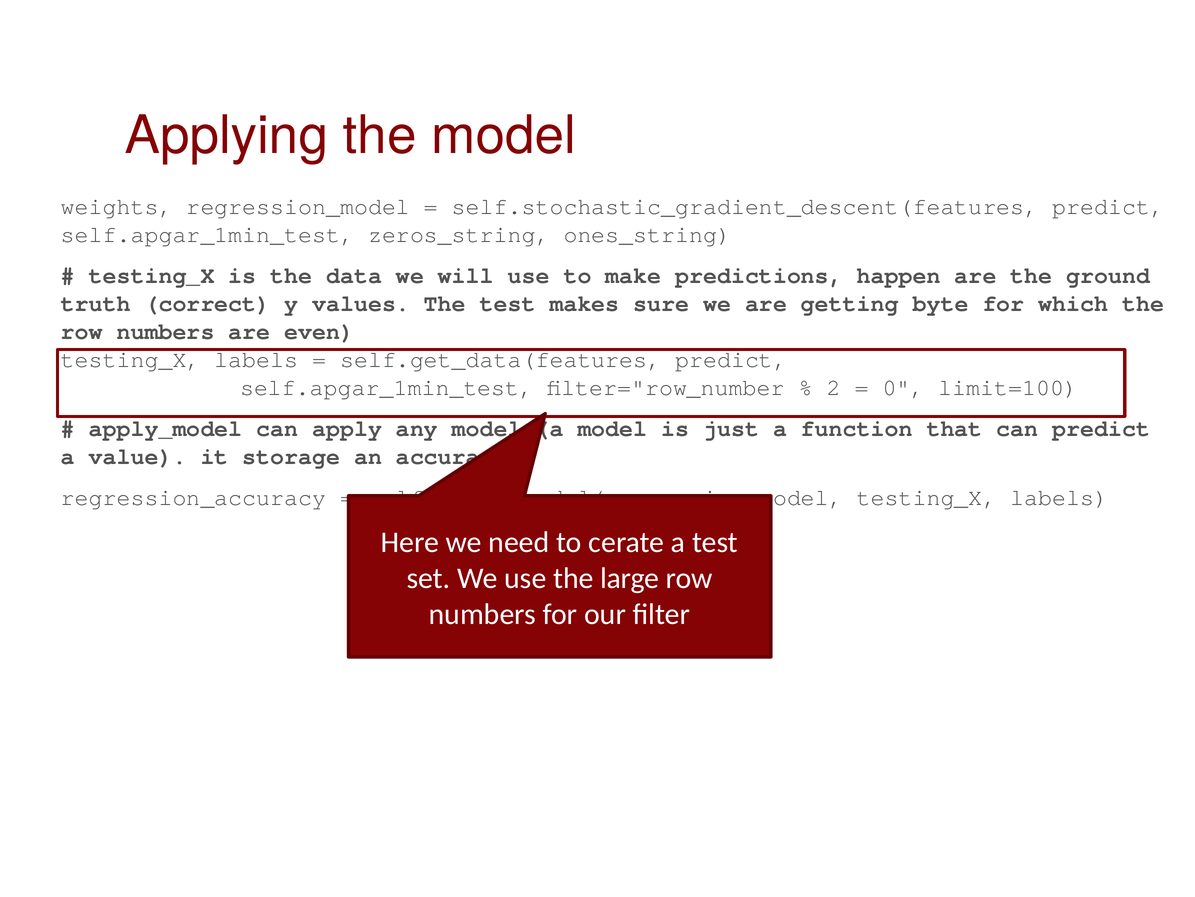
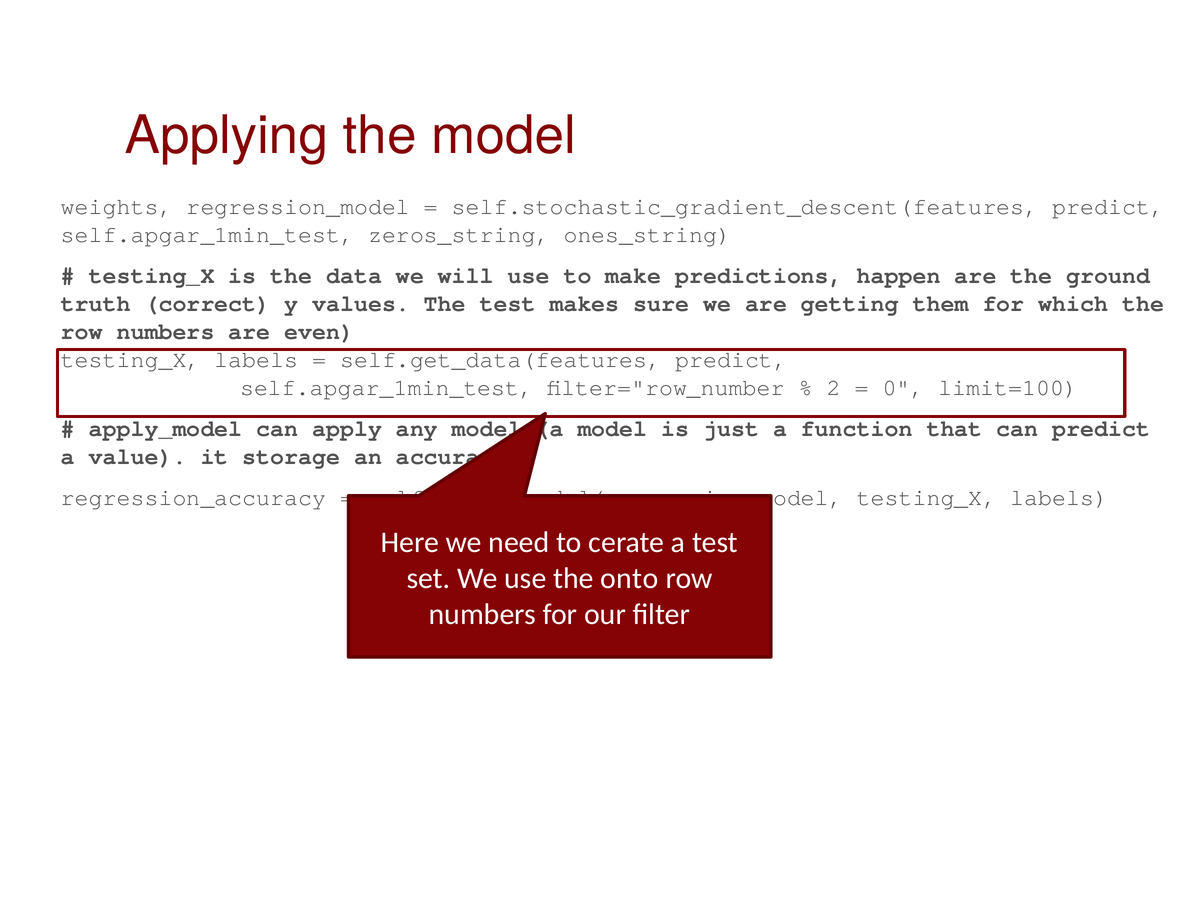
byte: byte -> them (941, 303)
large: large -> onto (629, 578)
